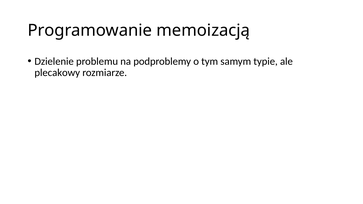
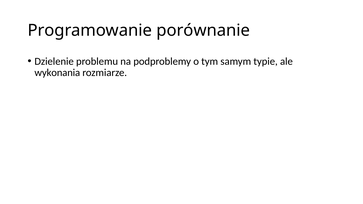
memoizacją: memoizacją -> porównanie (203, 30)
plecakowy: plecakowy -> wykonania (57, 73)
